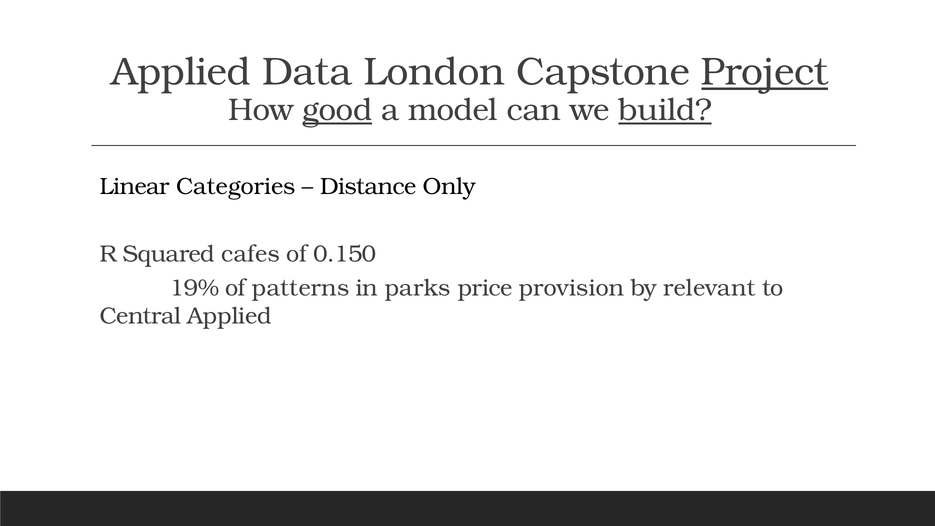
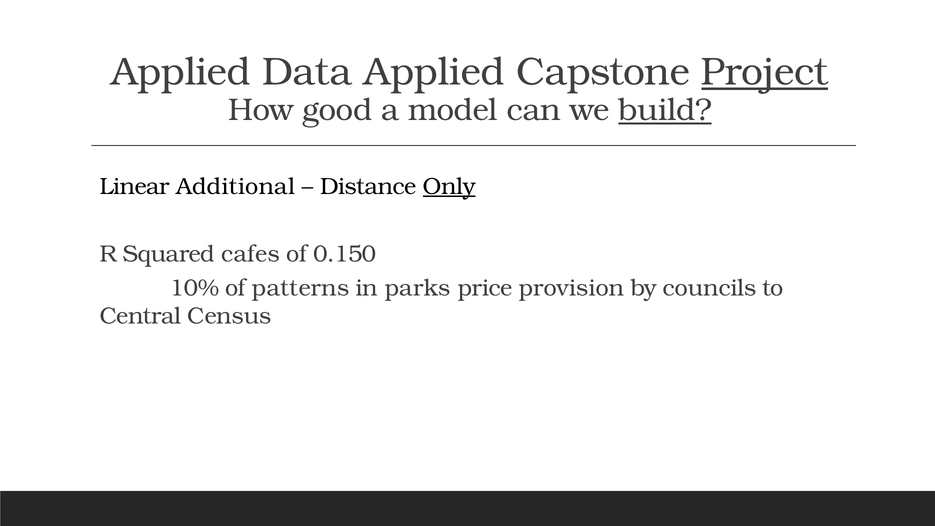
Data London: London -> Applied (434, 72)
good underline: present -> none (337, 110)
Categories: Categories -> Additional (236, 186)
Only underline: none -> present (449, 186)
19%: 19% -> 10% (194, 288)
relevant: relevant -> councils (710, 288)
Central Applied: Applied -> Census (229, 316)
